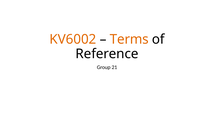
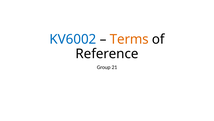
KV6002 colour: orange -> blue (73, 39)
